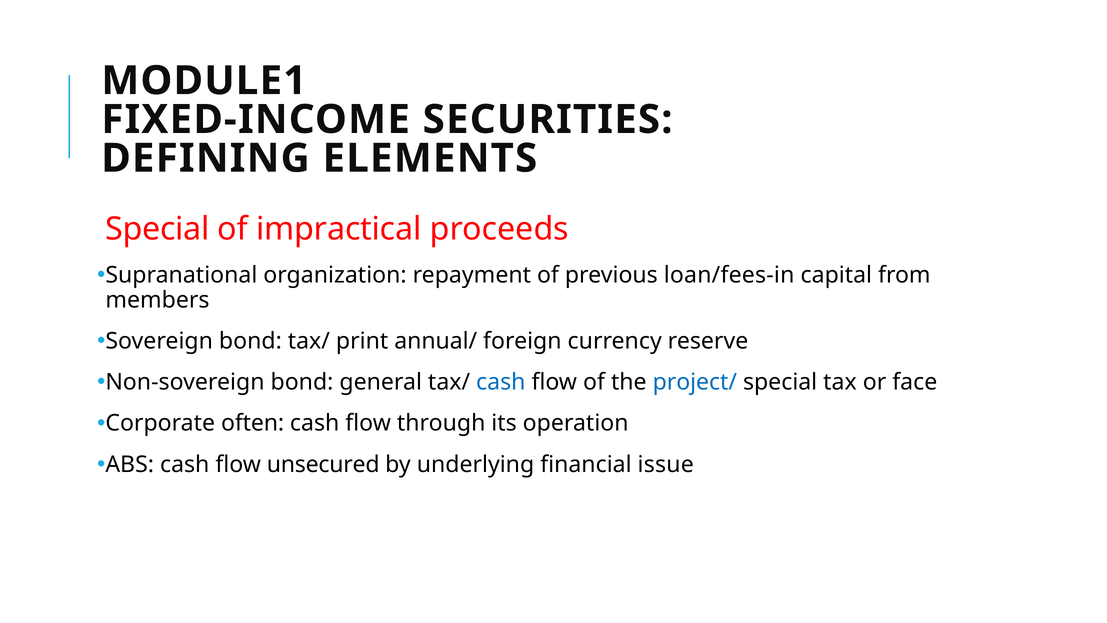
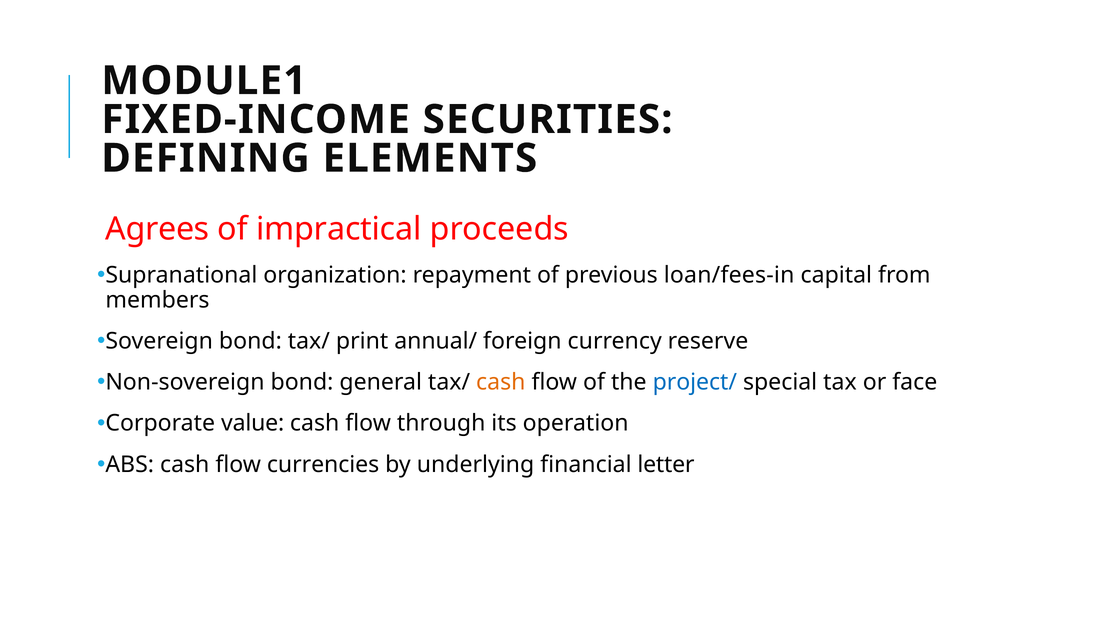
Special: Special -> Agrees (157, 229)
cash colour: blue -> orange (501, 382)
often: often -> value (253, 423)
unsecured: unsecured -> currencies (323, 464)
issue: issue -> letter (666, 464)
